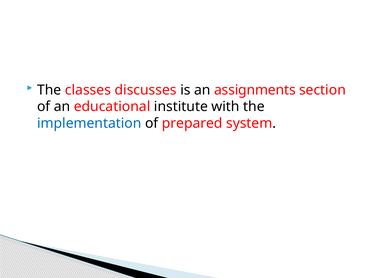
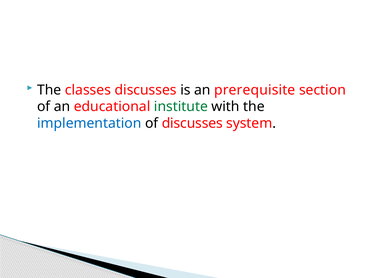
assignments: assignments -> prerequisite (255, 90)
institute colour: black -> green (181, 107)
of prepared: prepared -> discusses (192, 123)
